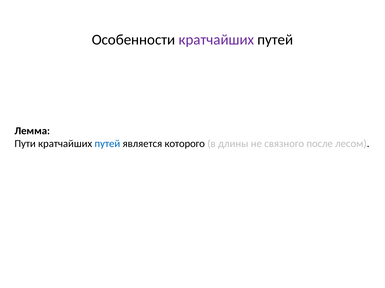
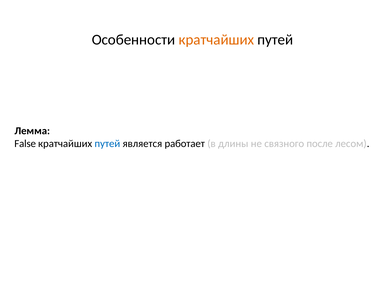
кратчайших colour: purple -> orange (216, 40)
Пути: Пути -> False (25, 144)
которого: которого -> работает (185, 144)
